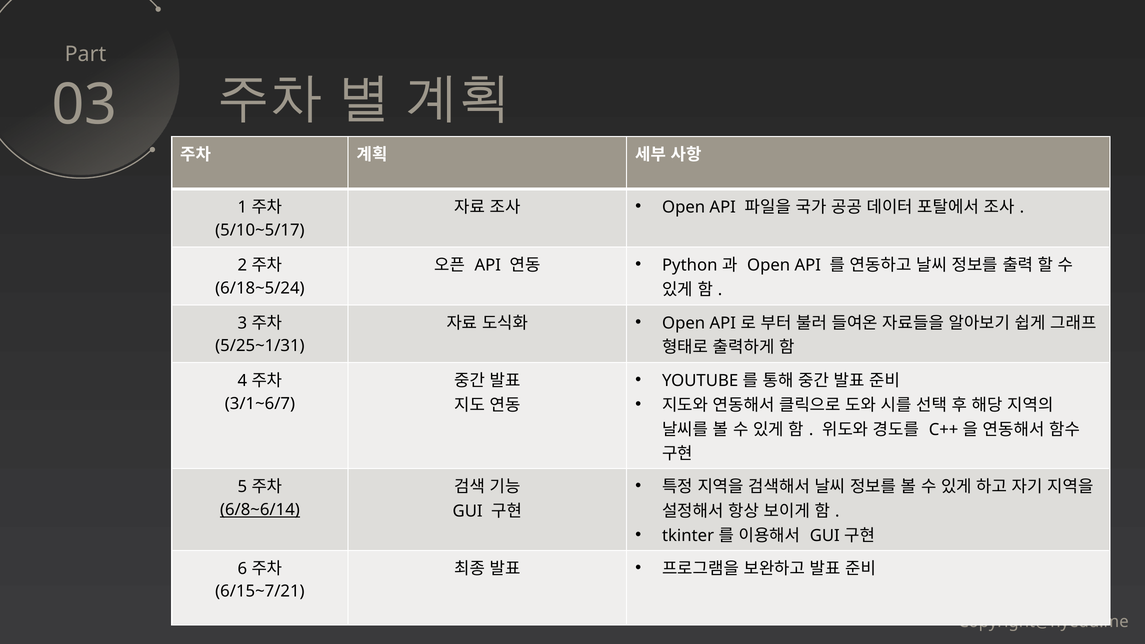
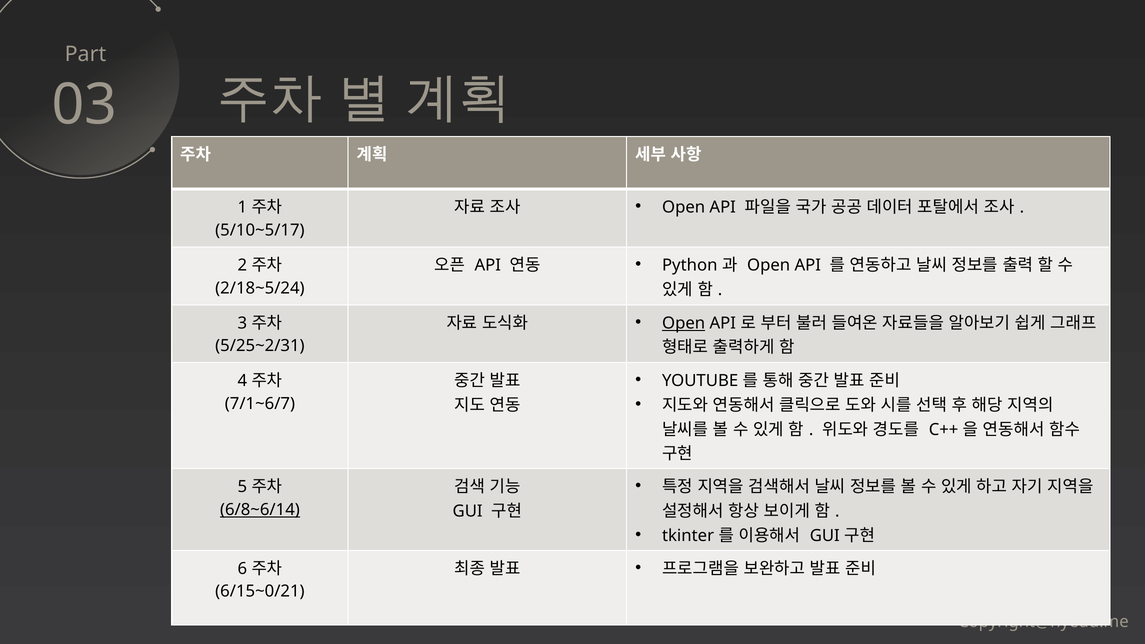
6/18~5/24: 6/18~5/24 -> 2/18~5/24 (260, 288)
Open underline: none -> present (684, 323)
5/25~1/31: 5/25~1/31 -> 5/25~2/31 (260, 346)
3/1~6/7: 3/1~6/7 -> 7/1~6/7 (260, 404)
6/15~7/21: 6/15~7/21 -> 6/15~0/21 (260, 591)
